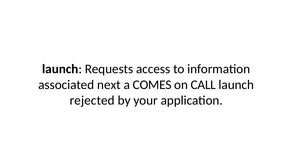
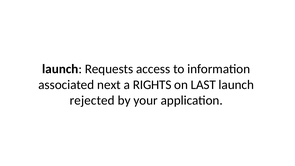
COMES: COMES -> RIGHTS (152, 85)
CALL: CALL -> LAST (203, 85)
